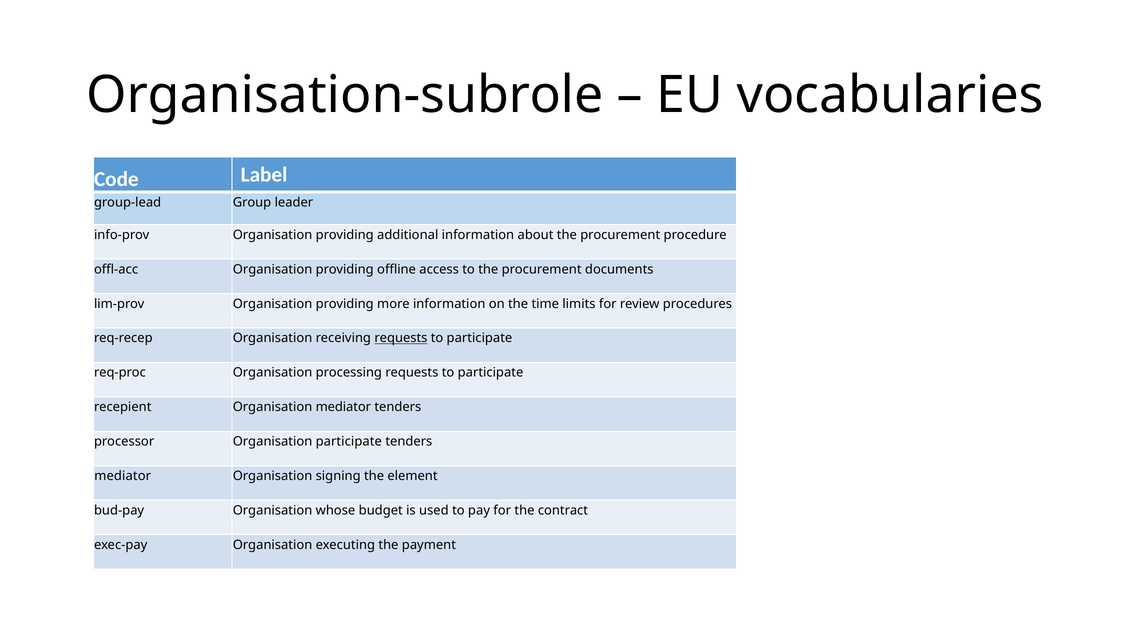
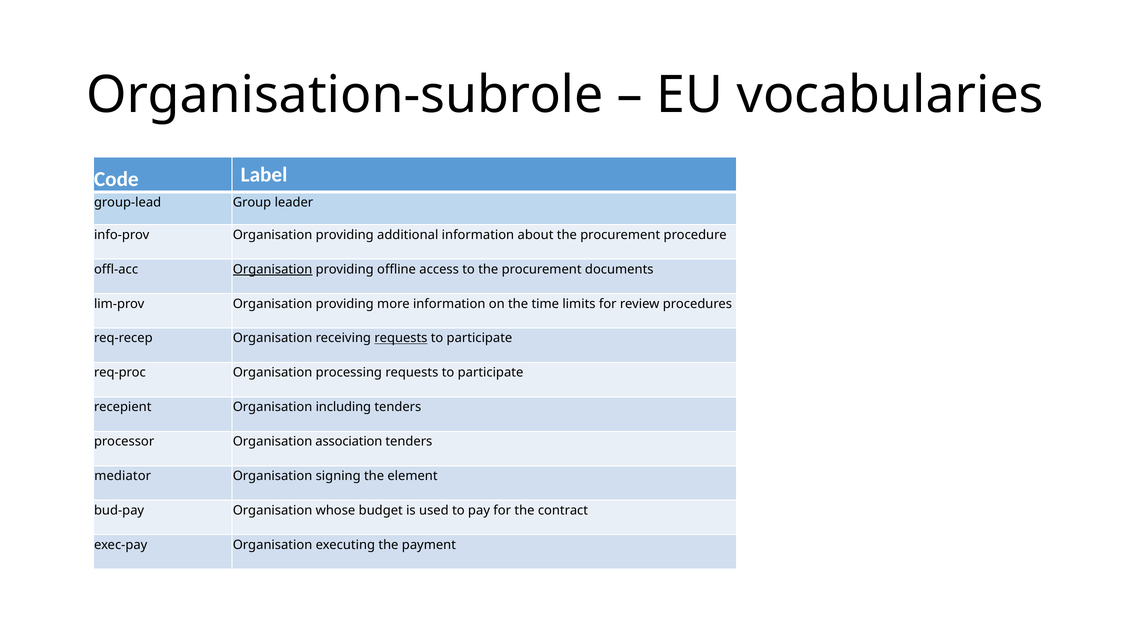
Organisation underline: none -> present (273, 269)
Organisation mediator: mediator -> including (343, 407)
Organisation participate: participate -> association (349, 441)
